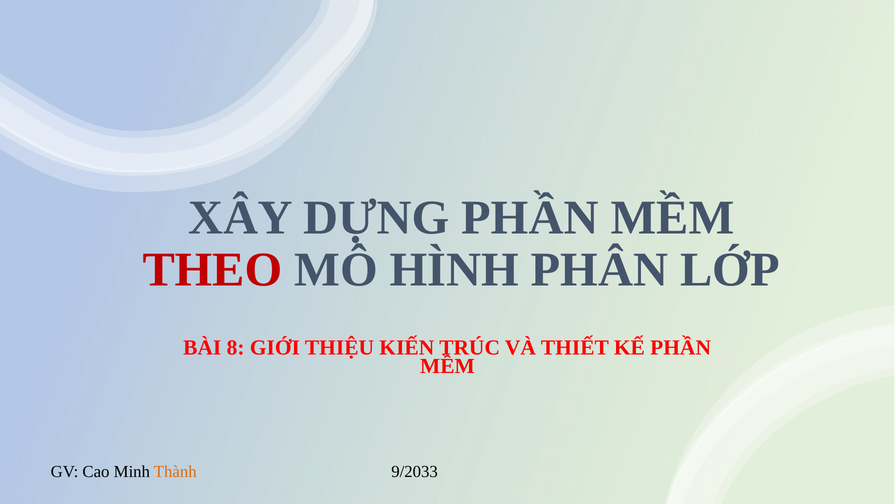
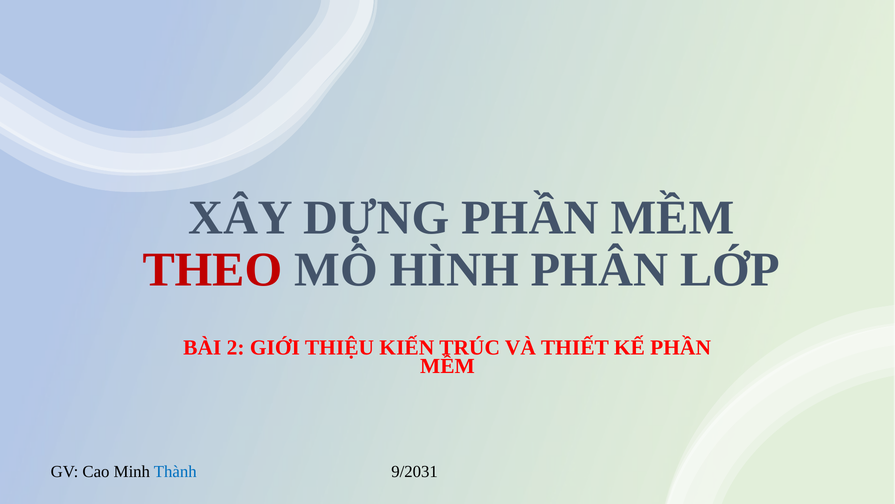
8: 8 -> 2 (236, 347)
Thành colour: orange -> blue (175, 471)
9/2033: 9/2033 -> 9/2031 (415, 471)
